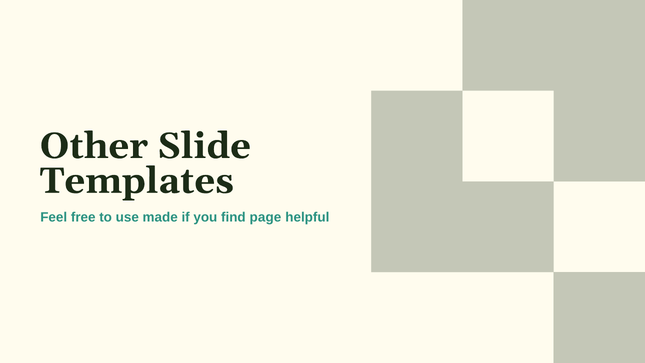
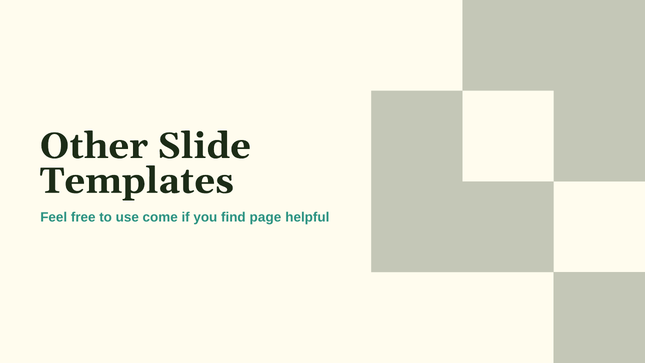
made: made -> come (160, 217)
